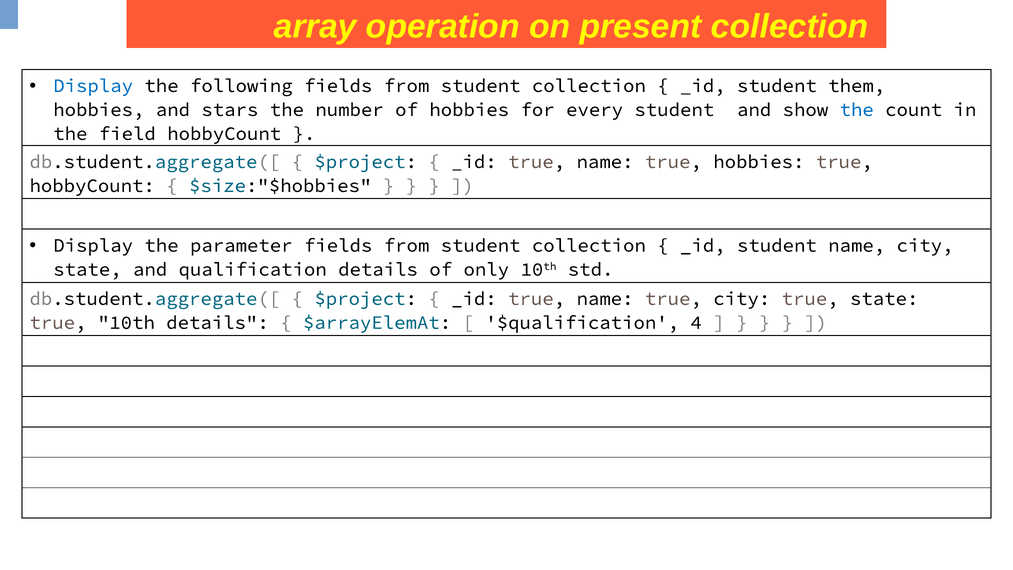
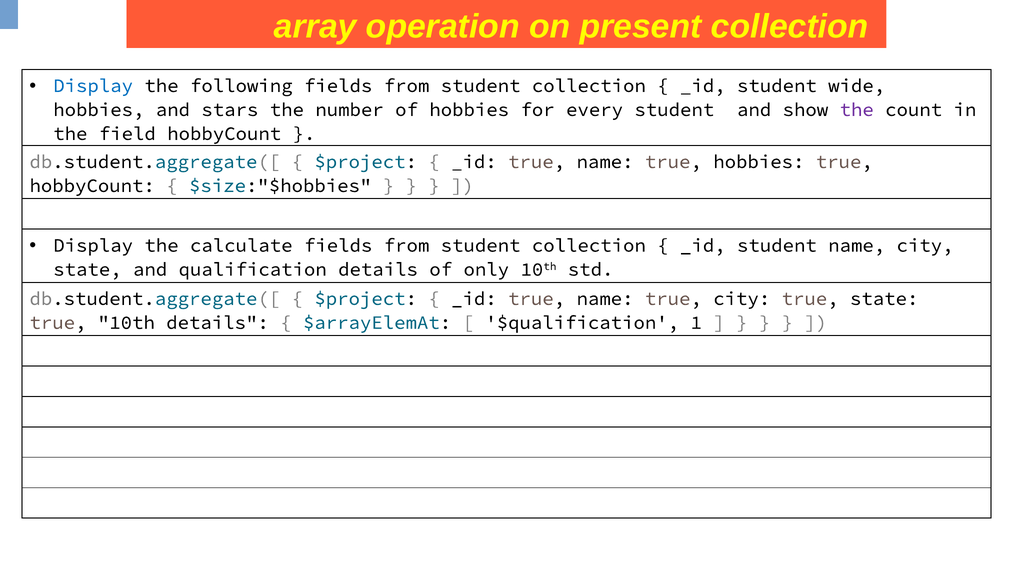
them: them -> wide (857, 86)
the colour: blue -> purple (857, 110)
parameter: parameter -> calculate (241, 245)
4: 4 -> 1 (696, 322)
